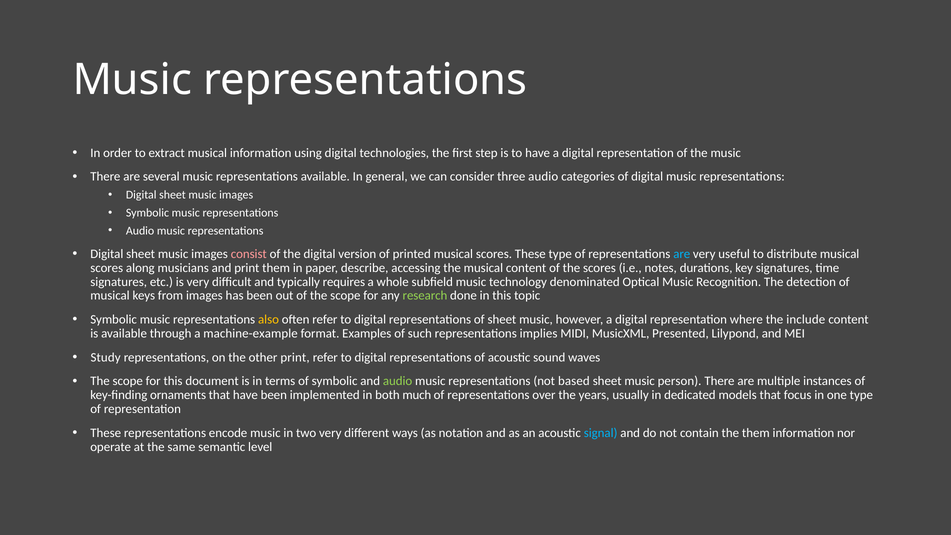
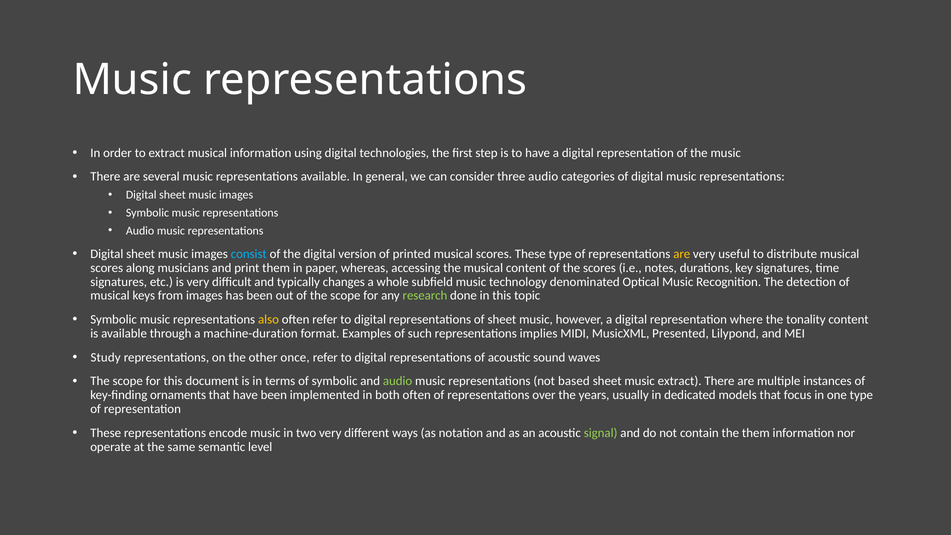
consist colour: pink -> light blue (249, 254)
are colour: light blue -> yellow (682, 254)
describe: describe -> whereas (365, 268)
requires: requires -> changes (344, 282)
include: include -> tonality (806, 319)
machine-example: machine-example -> machine-duration (251, 333)
other print: print -> once (295, 357)
music person: person -> extract (680, 381)
both much: much -> often (417, 395)
signal colour: light blue -> light green (601, 433)
